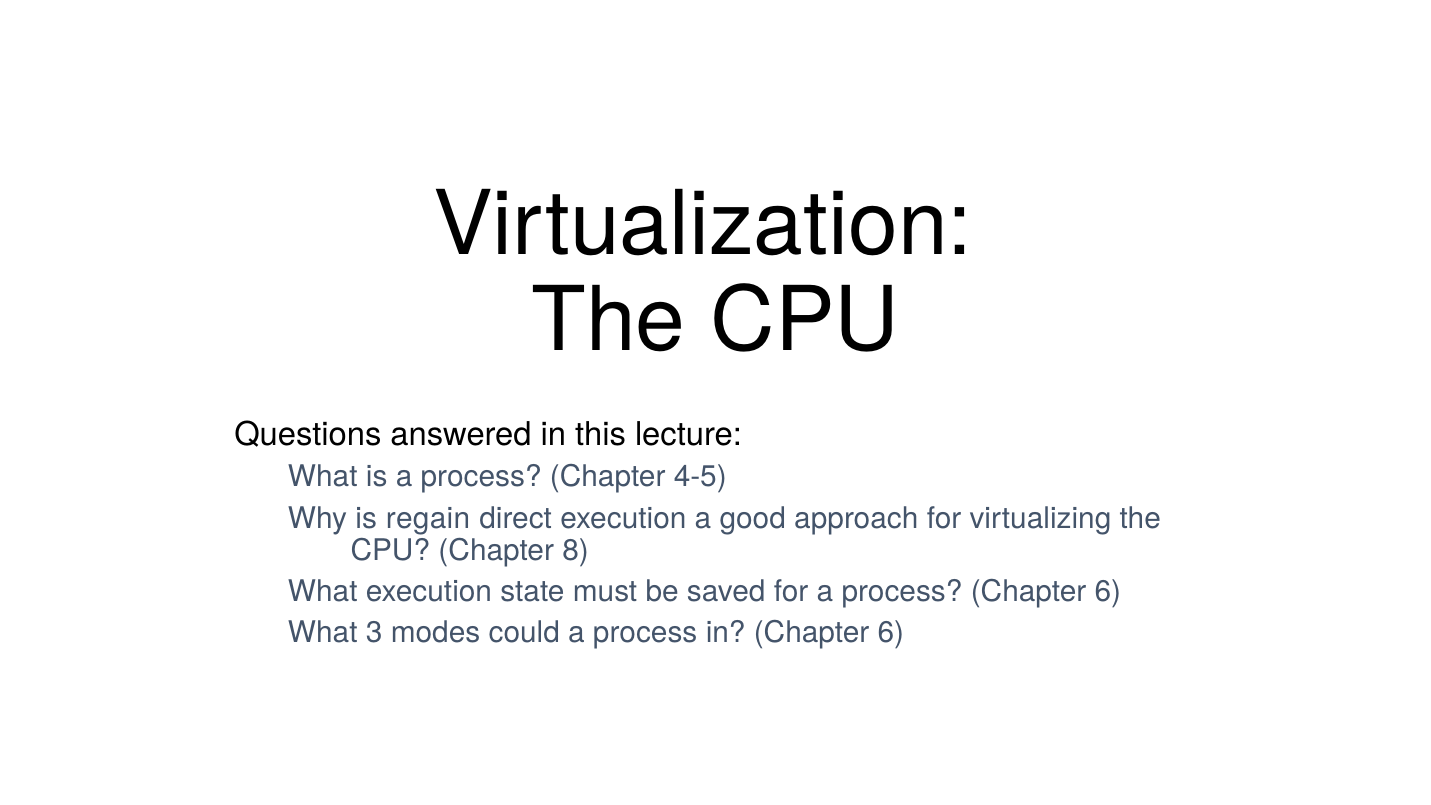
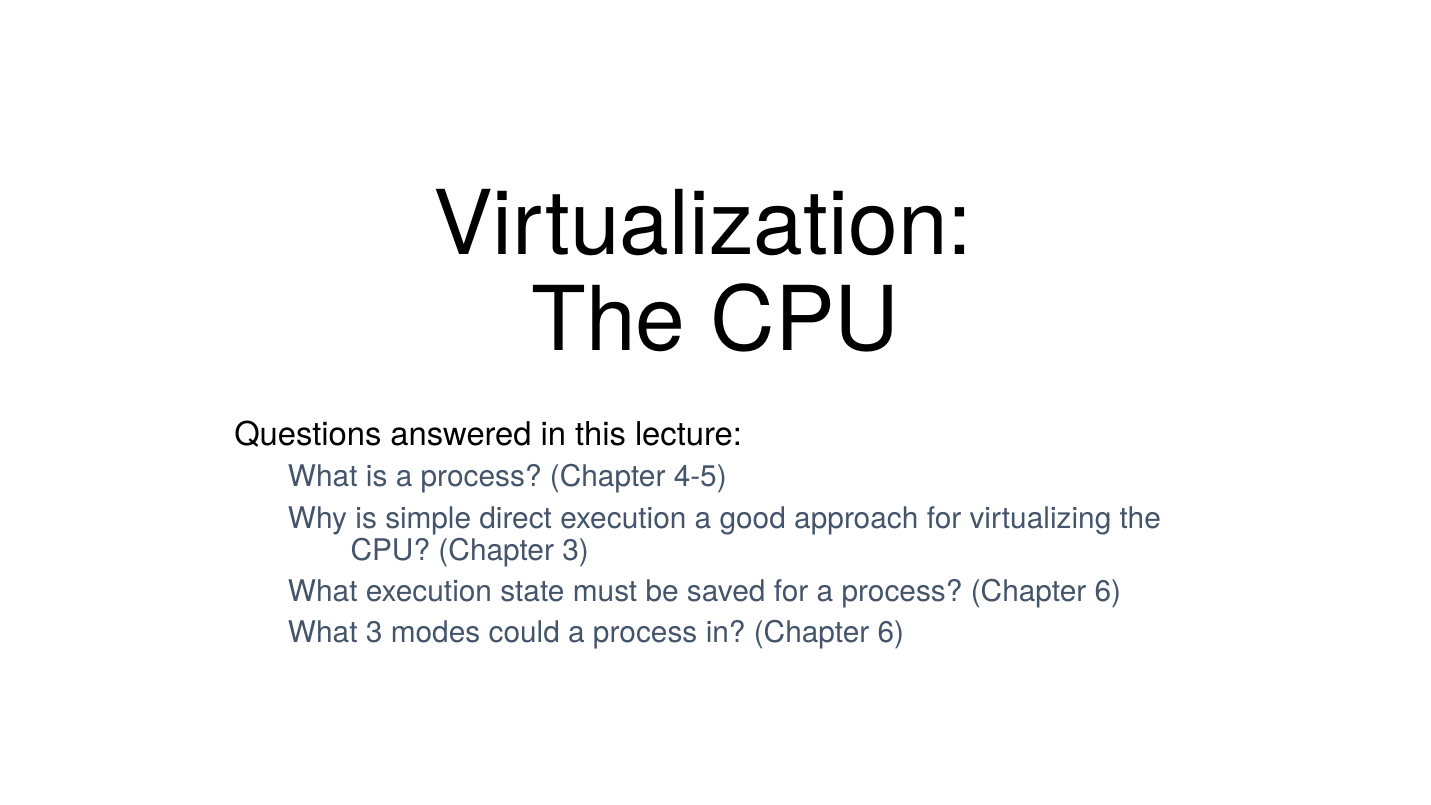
regain: regain -> simple (428, 518)
Chapter 8: 8 -> 3 (576, 551)
